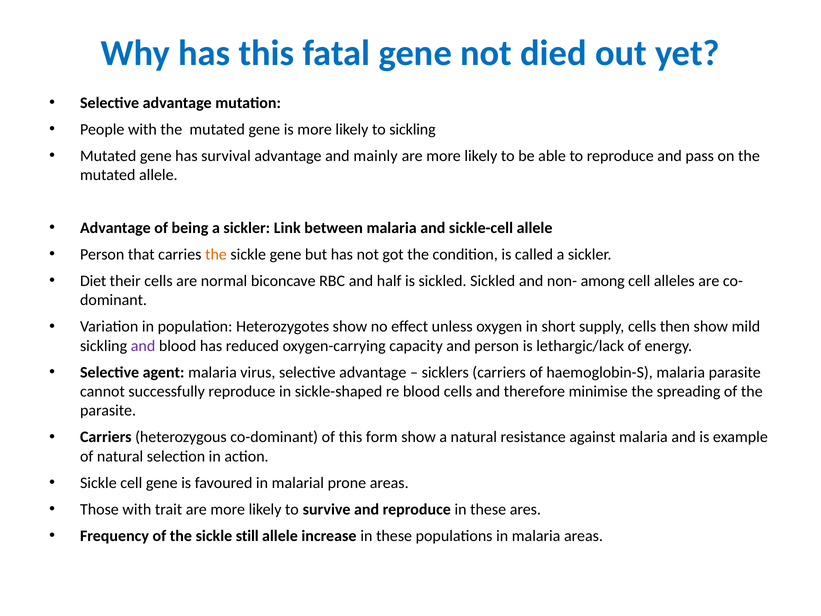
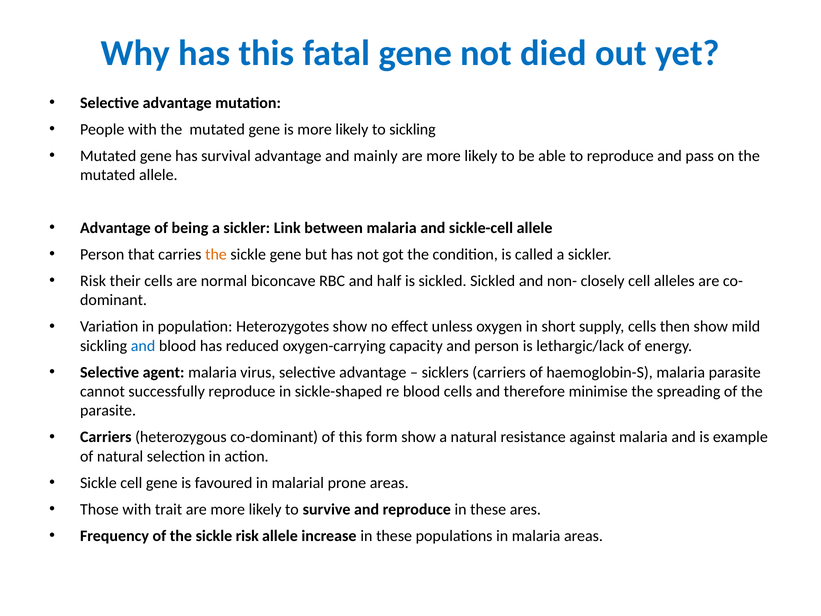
Diet: Diet -> Risk (93, 281)
among: among -> closely (603, 281)
and colour: purple -> blue (143, 346)
sickle still: still -> risk (247, 536)
